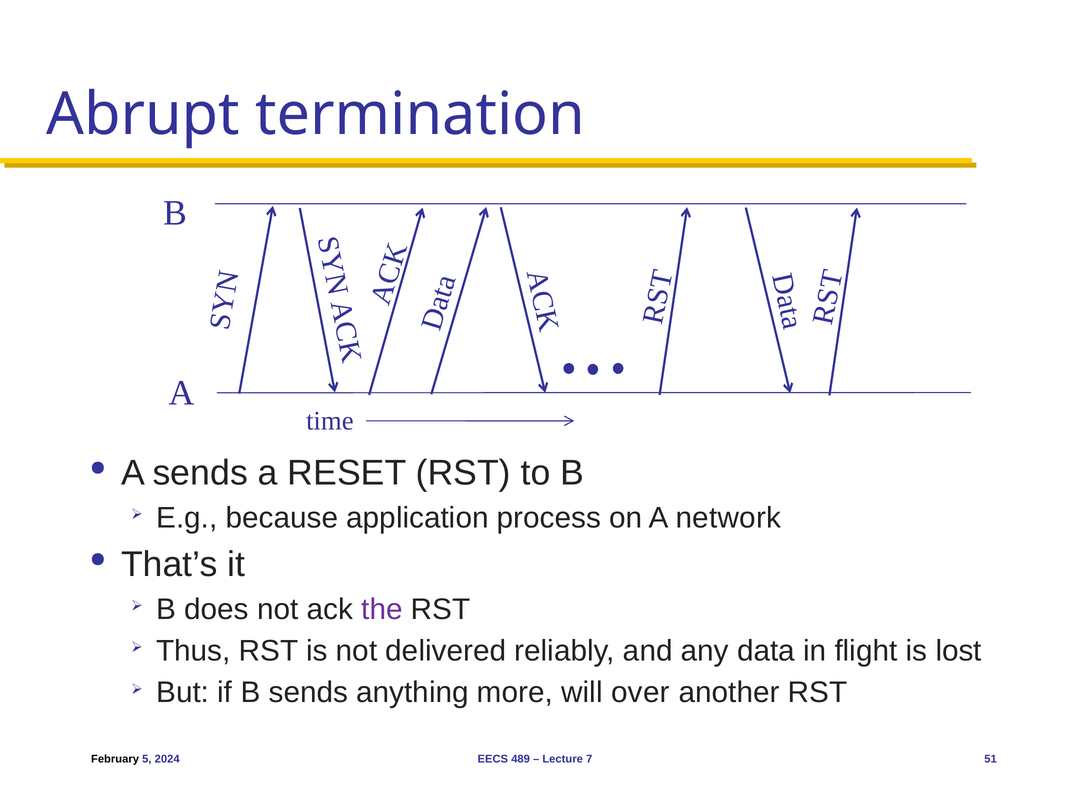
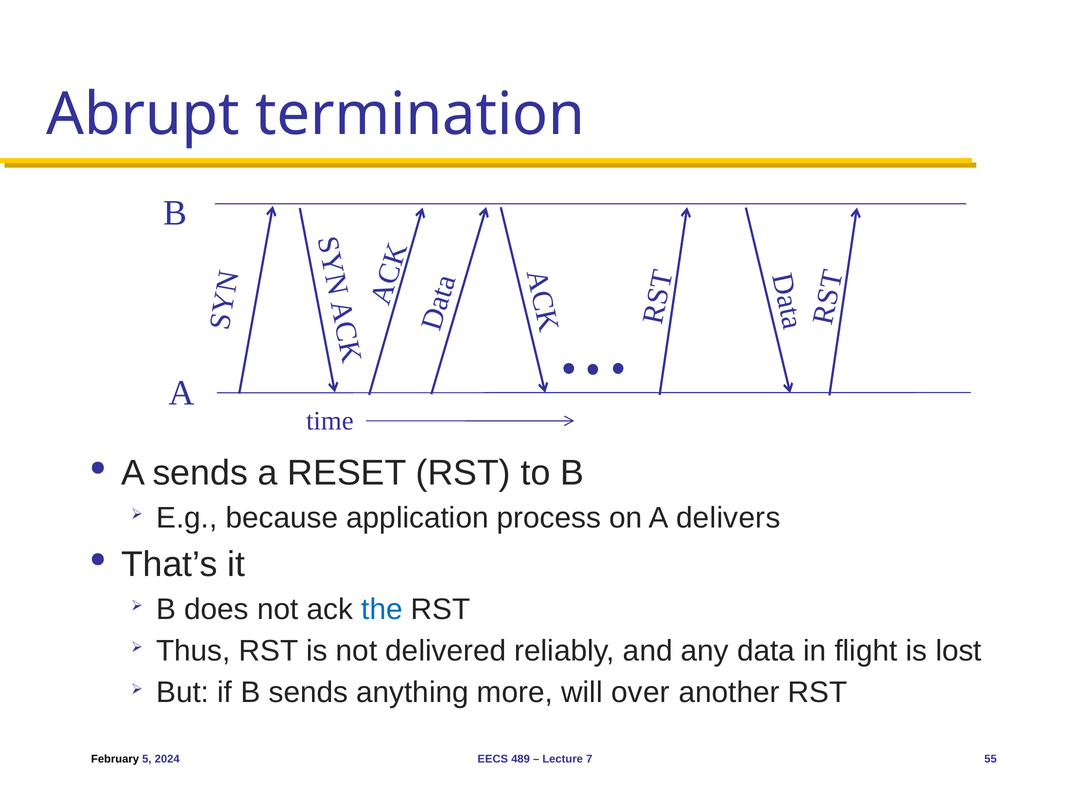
network: network -> delivers (728, 517)
the colour: purple -> blue (382, 609)
51: 51 -> 55 (991, 759)
